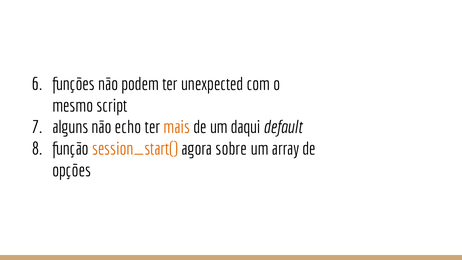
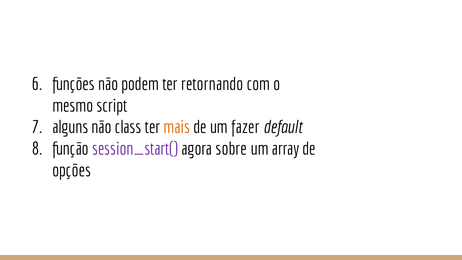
unexpected: unexpected -> retornando (212, 84)
echo: echo -> class (128, 127)
daqui: daqui -> fazer (245, 127)
session_start( colour: orange -> purple (135, 149)
